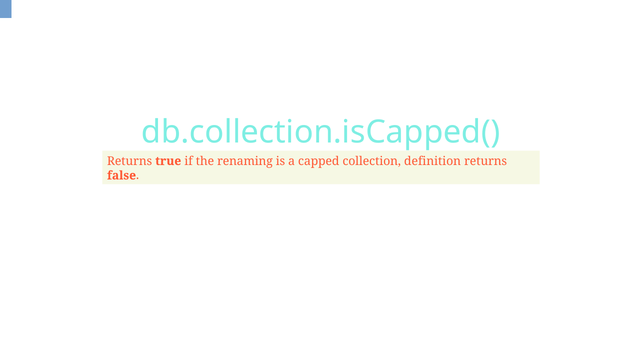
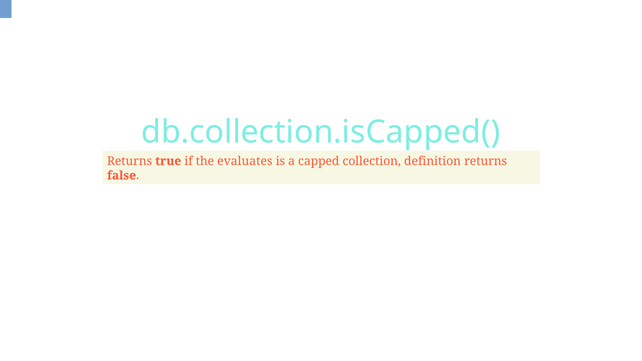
renaming: renaming -> evaluates (245, 161)
